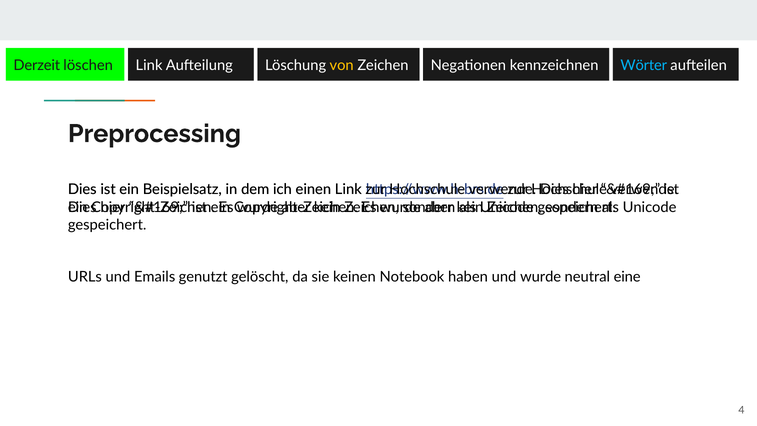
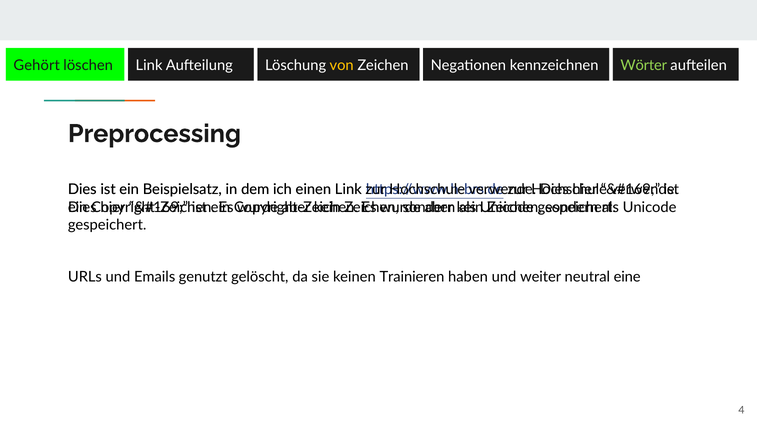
Derzeit: Derzeit -> Gehört (37, 65)
Wörter colour: light blue -> light green (644, 65)
Notebook: Notebook -> Trainieren (412, 277)
und wurde: wurde -> weiter (541, 277)
